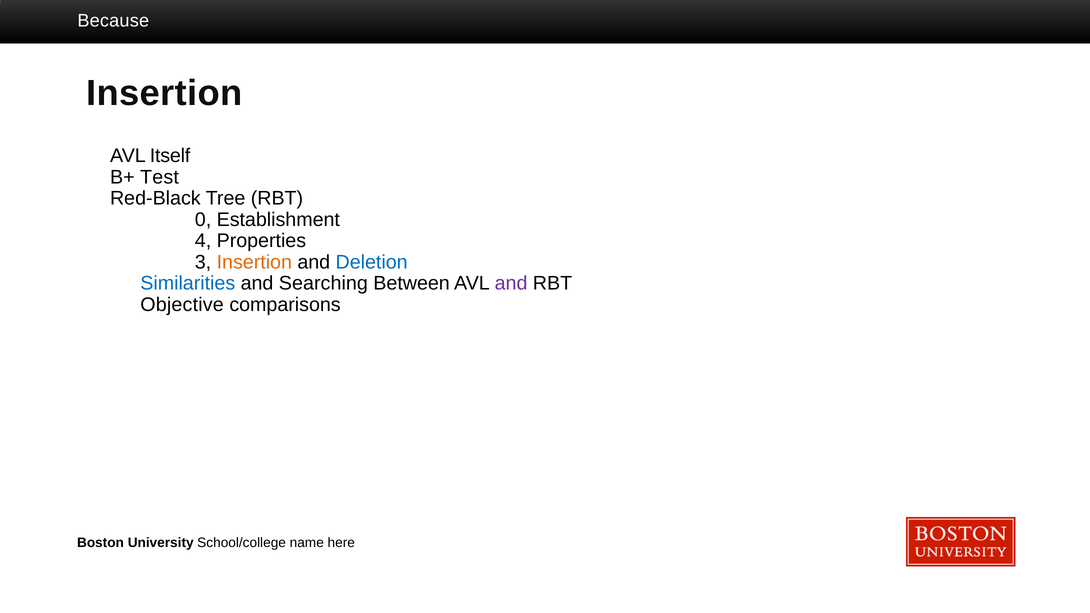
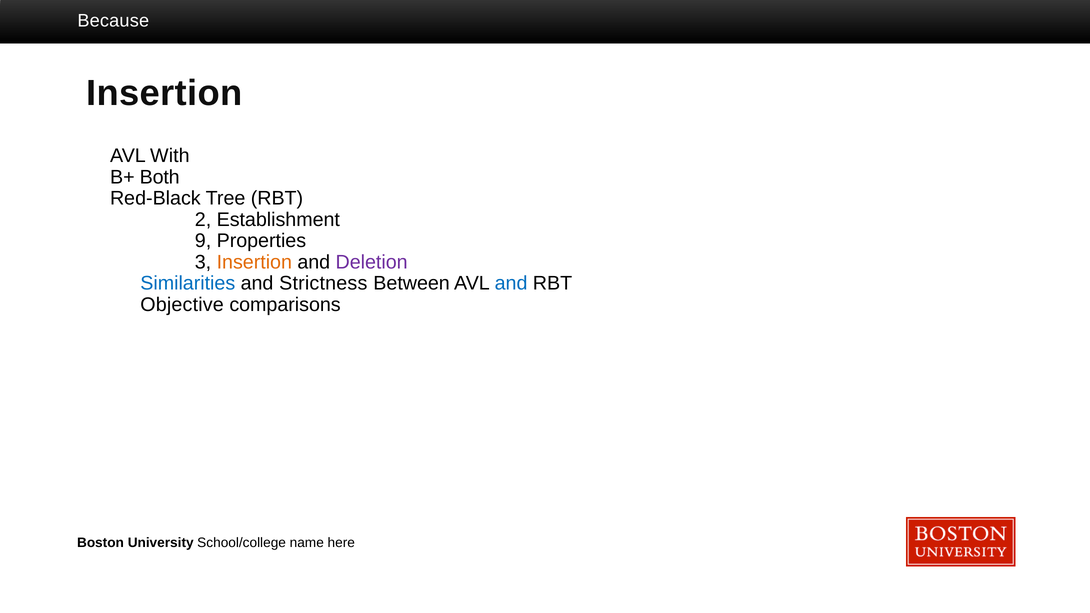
Itself: Itself -> With (170, 156)
Test: Test -> Both (160, 177)
0: 0 -> 2 (203, 220)
4: 4 -> 9 (203, 241)
Deletion colour: blue -> purple (372, 262)
Searching: Searching -> Strictness (323, 284)
and colour: purple -> blue (511, 284)
